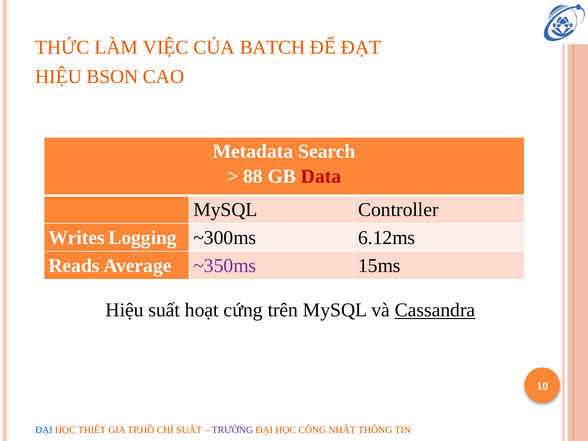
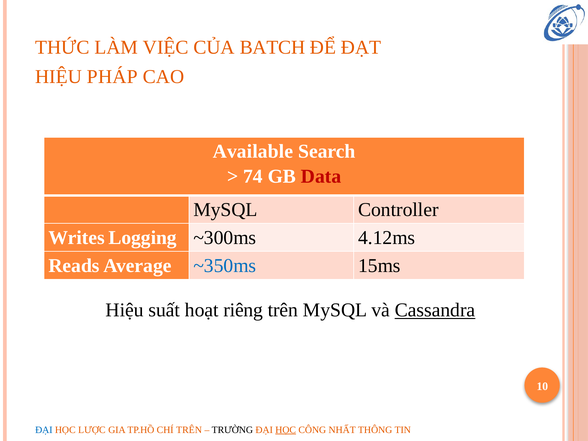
BSON: BSON -> PHÁP (112, 77)
Metadata: Metadata -> Available (253, 151)
88: 88 -> 74 (253, 176)
6.12ms: 6.12ms -> 4.12ms (387, 238)
~350ms colour: purple -> blue (225, 266)
cứng: cứng -> riêng (243, 310)
THIẾT: THIẾT -> LƯỢC (92, 430)
CHÍ SUẤT: SUẤT -> TRÊN (189, 430)
TRƯỜNG colour: purple -> black (232, 430)
HỌC underline: none -> present (286, 430)
